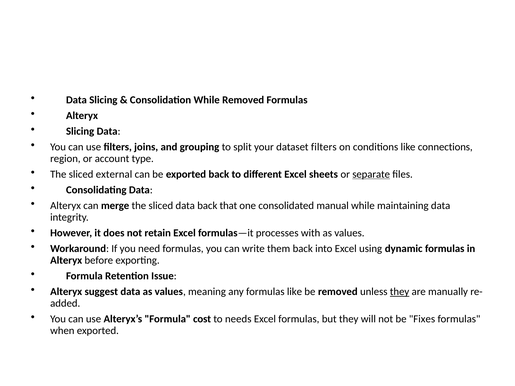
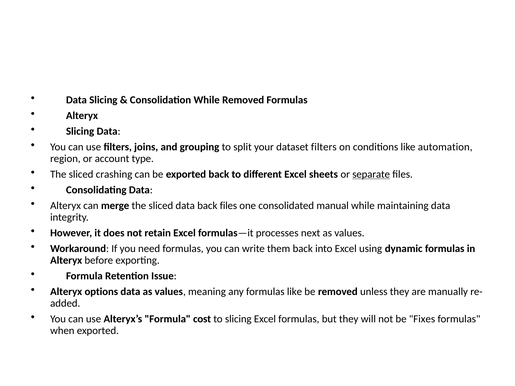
connections: connections -> automation (445, 147)
external: external -> crashing (114, 174)
back that: that -> files (228, 206)
with: with -> next (311, 233)
suggest: suggest -> options (101, 292)
they underline: present -> none (400, 292)
to needs: needs -> slicing (238, 319)
